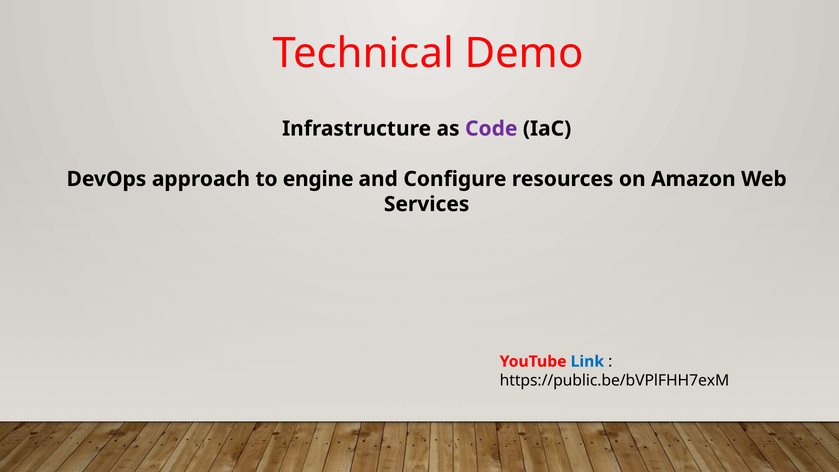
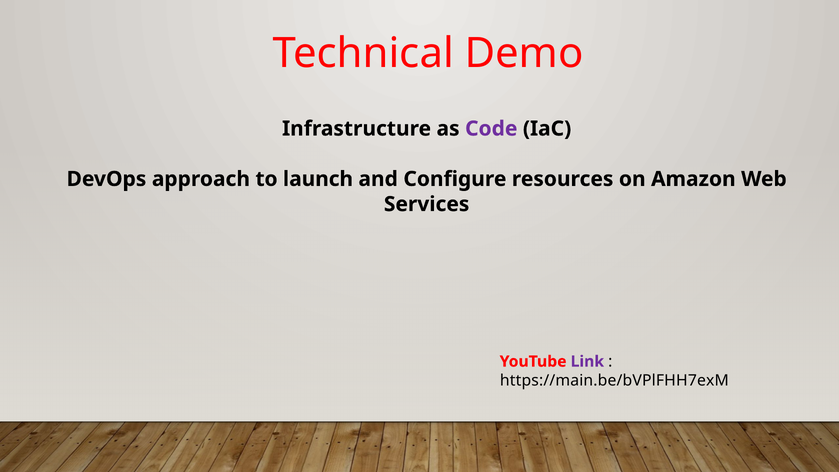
engine: engine -> launch (318, 179)
Link colour: blue -> purple (587, 361)
https://public.be/bVPlFHH7exM: https://public.be/bVPlFHH7exM -> https://main.be/bVPlFHH7exM (614, 380)
